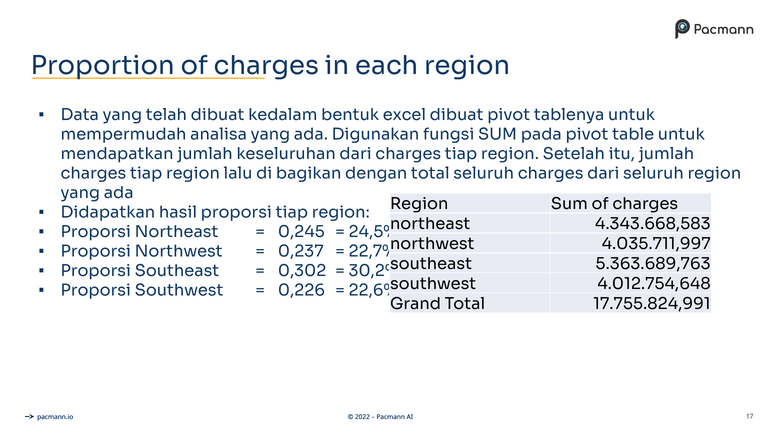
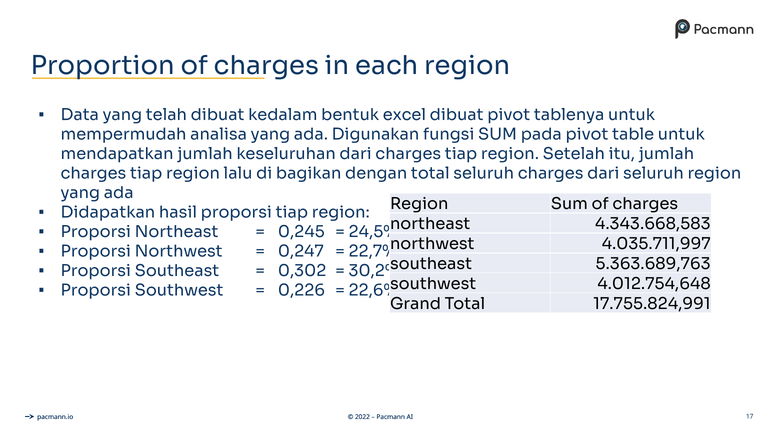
0,237: 0,237 -> 0,247 (301, 251)
